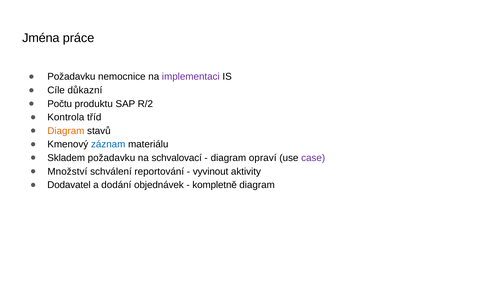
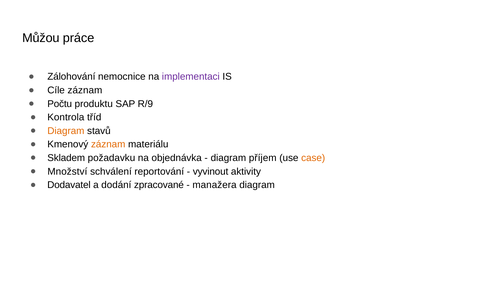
Jména: Jména -> Můžou (41, 38)
Požadavku: Požadavku -> Zálohování (71, 77)
Cíle důkazní: důkazní -> záznam (85, 90)
R/2: R/2 -> R/9 (145, 104)
záznam colour: blue -> orange (108, 145)
schvalovací: schvalovací -> objednávka (177, 158)
opraví: opraví -> příjem (263, 158)
case colour: purple -> orange (313, 158)
objednávek: objednávek -> zpracované (159, 185)
kompletně: kompletně -> manažera (215, 185)
